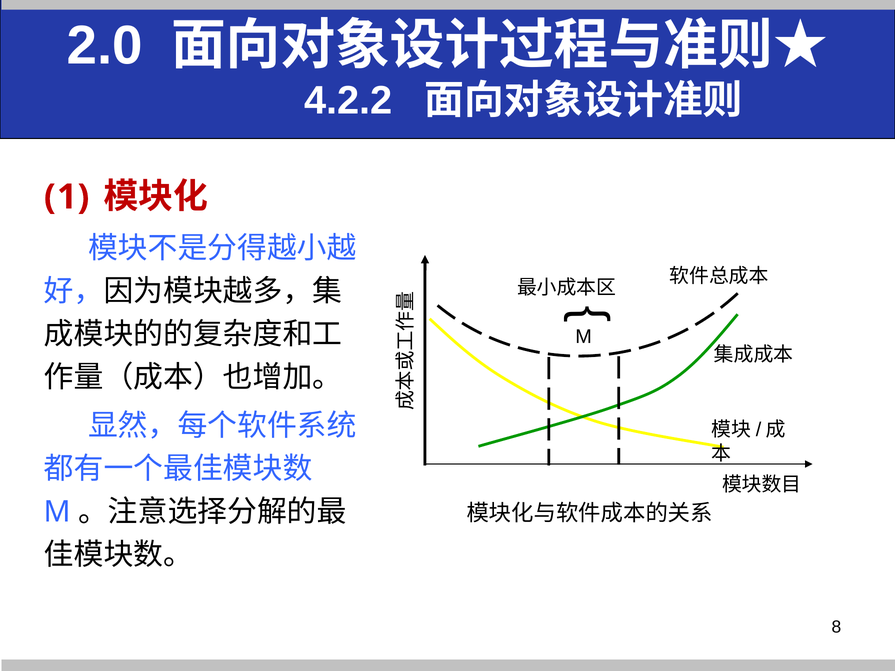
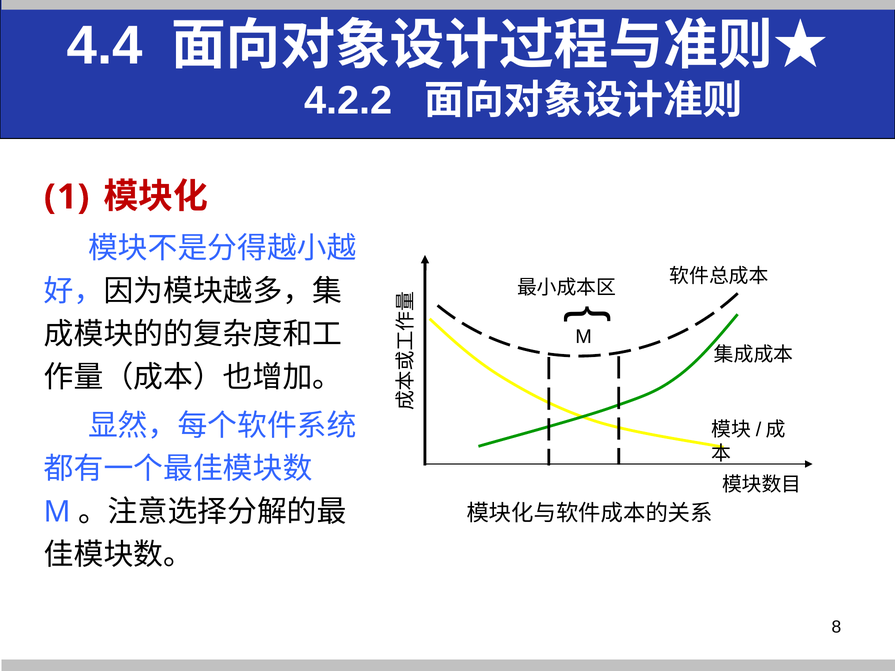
2.0: 2.0 -> 4.4 (105, 46)
